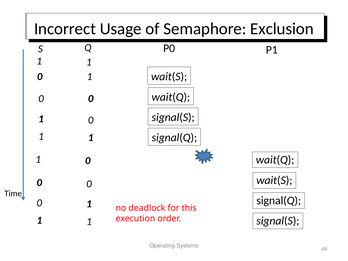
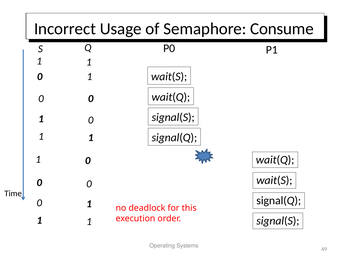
Exclusion: Exclusion -> Consume (282, 29)
